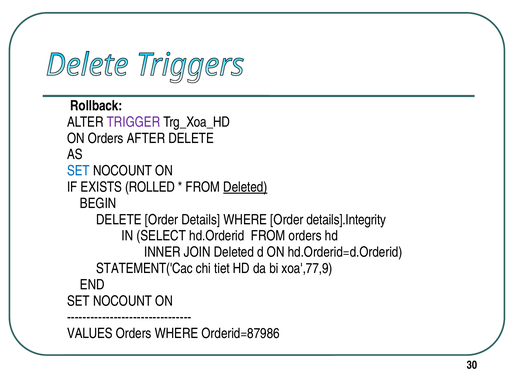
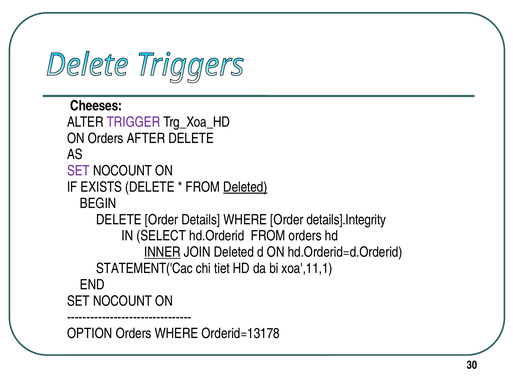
Rollback: Rollback -> Cheeses (96, 106)
SET colour: blue -> purple (78, 171)
EXISTS ROLLED: ROLLED -> DELETE (150, 187)
INNER underline: none -> present (162, 252)
xoa',77,9: xoa',77,9 -> xoa',11,1 (307, 268)
VALUES: VALUES -> OPTION (90, 333)
Orderid=87986: Orderid=87986 -> Orderid=13178 (241, 333)
